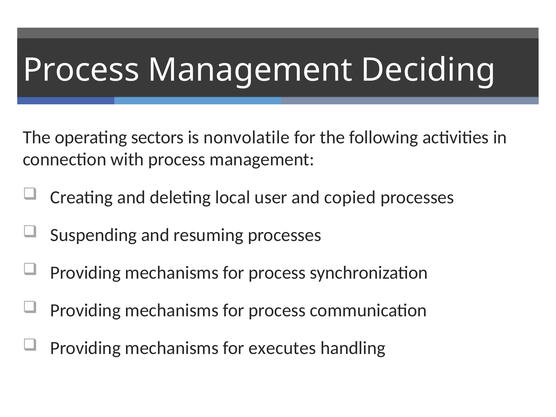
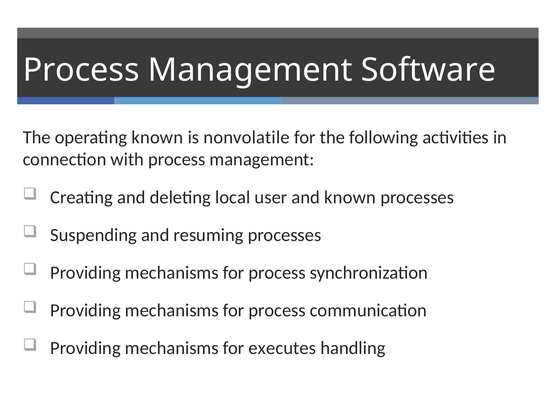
Deciding: Deciding -> Software (428, 70)
operating sectors: sectors -> known (157, 137)
and copied: copied -> known (350, 197)
